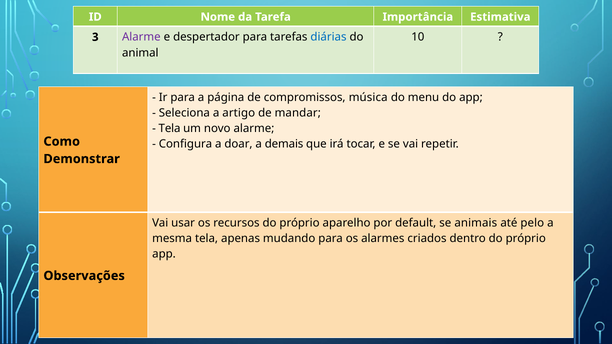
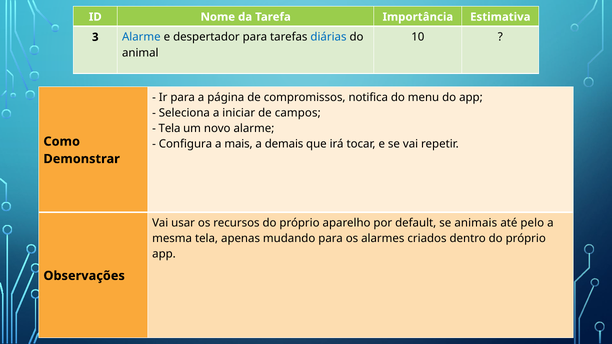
Alarme colour: purple -> blue (141, 37)
música: música -> notifica (368, 97)
artigo: artigo -> iniciar (239, 113)
mandar: mandar -> campos (298, 113)
doar: doar -> mais (239, 144)
